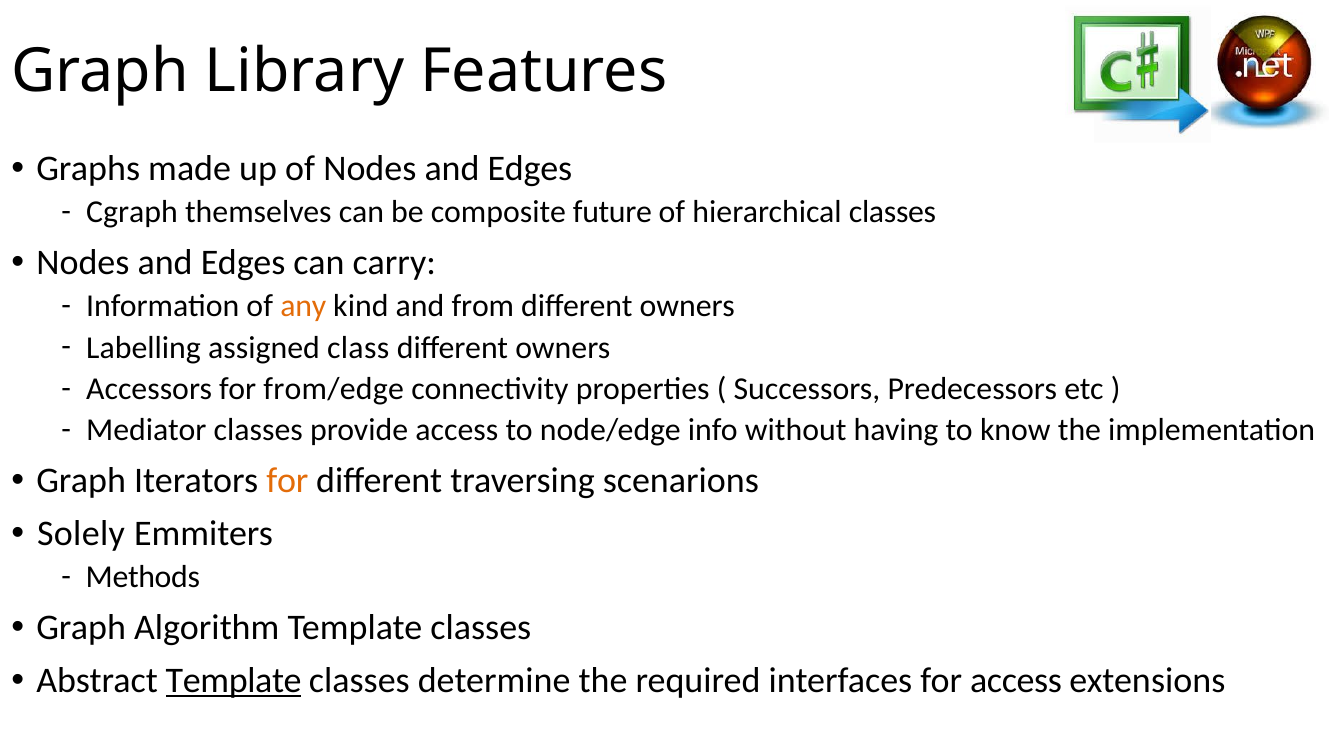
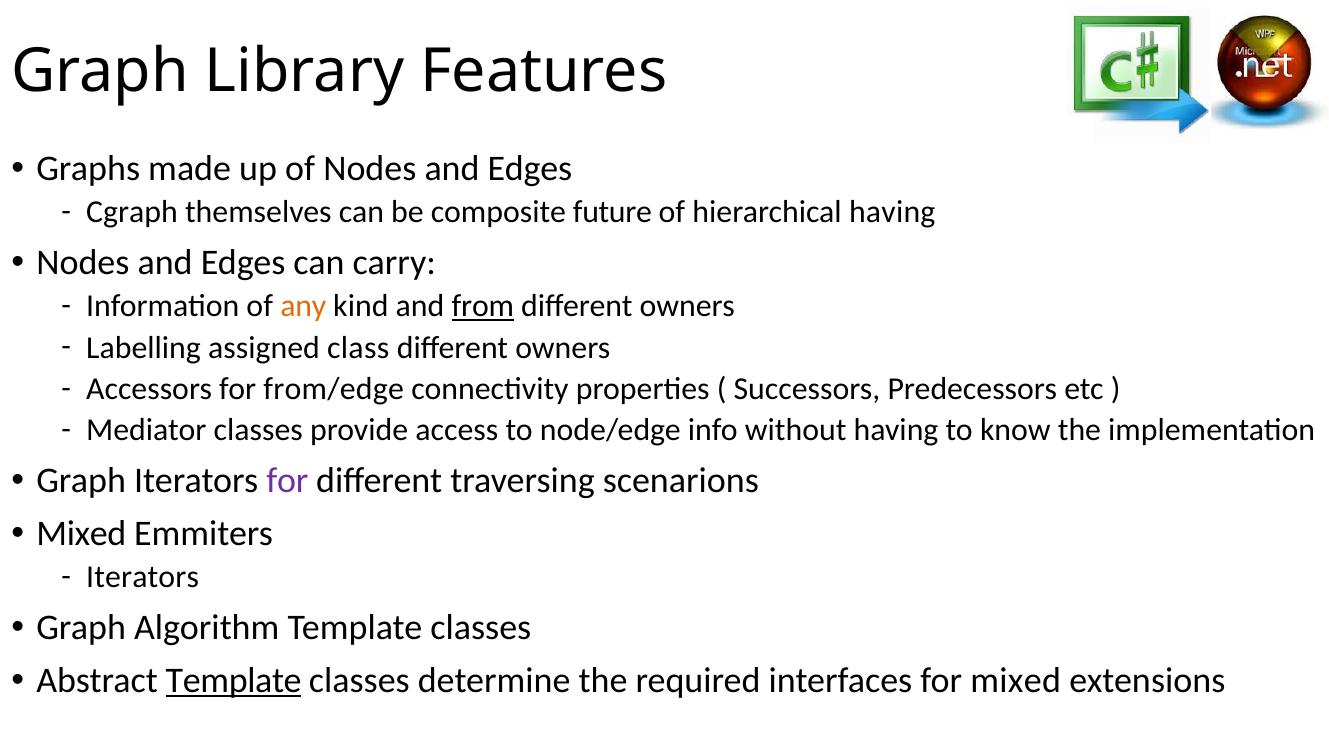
hierarchical classes: classes -> having (892, 212)
from underline: none -> present (483, 306)
for colour: orange -> purple (287, 480)
Solely: Solely -> Mixed (81, 533)
Methods: Methods -> Iterators (143, 577)
for access: access -> mixed (1016, 680)
